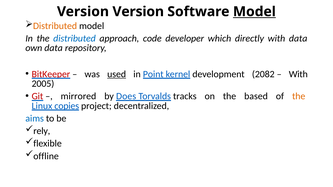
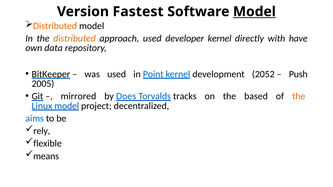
Version Version: Version -> Fastest (138, 12)
distributed colour: blue -> orange (75, 38)
approach code: code -> used (152, 38)
developer which: which -> kernel (220, 38)
with data: data -> have (298, 38)
BitKeeper colour: red -> black (51, 74)
used underline: present -> none (117, 74)
2082: 2082 -> 2052 (263, 74)
With: With -> Push (298, 74)
Git colour: red -> black (37, 96)
Linux copies: copies -> model (67, 106)
offline: offline -> means (46, 156)
